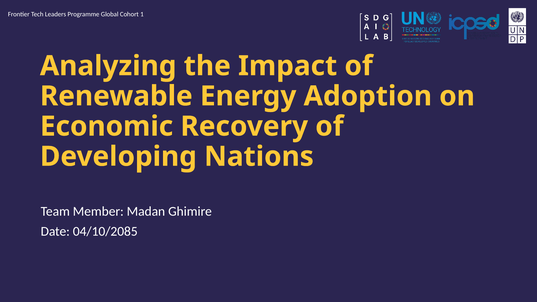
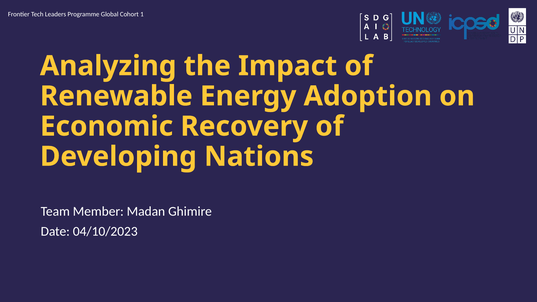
04/10/2085: 04/10/2085 -> 04/10/2023 (105, 231)
